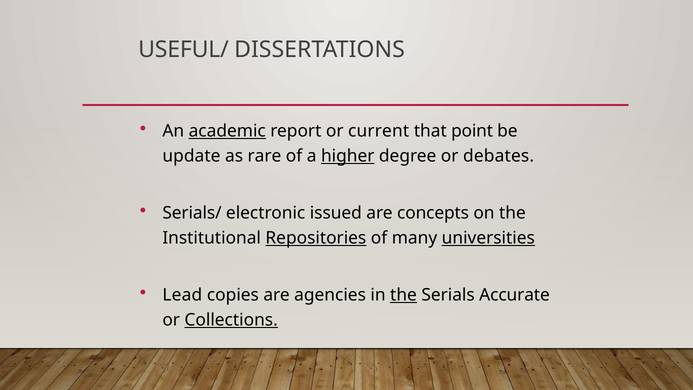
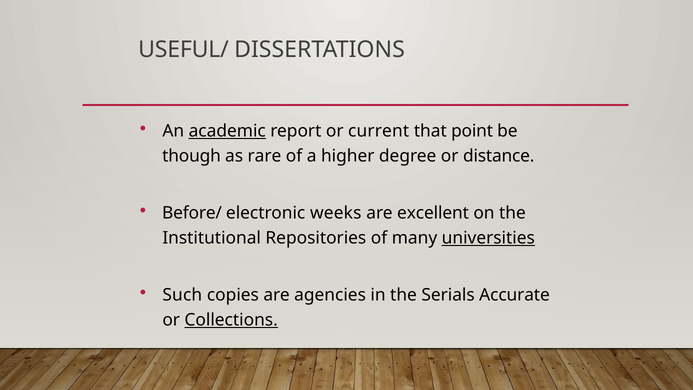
update: update -> though (192, 156)
higher underline: present -> none (348, 156)
debates: debates -> distance (499, 156)
Serials/: Serials/ -> Before/ (192, 213)
issued: issued -> weeks (336, 213)
concepts: concepts -> excellent (433, 213)
Repositories underline: present -> none (316, 238)
Lead: Lead -> Such (182, 295)
the underline: present -> none (403, 295)
